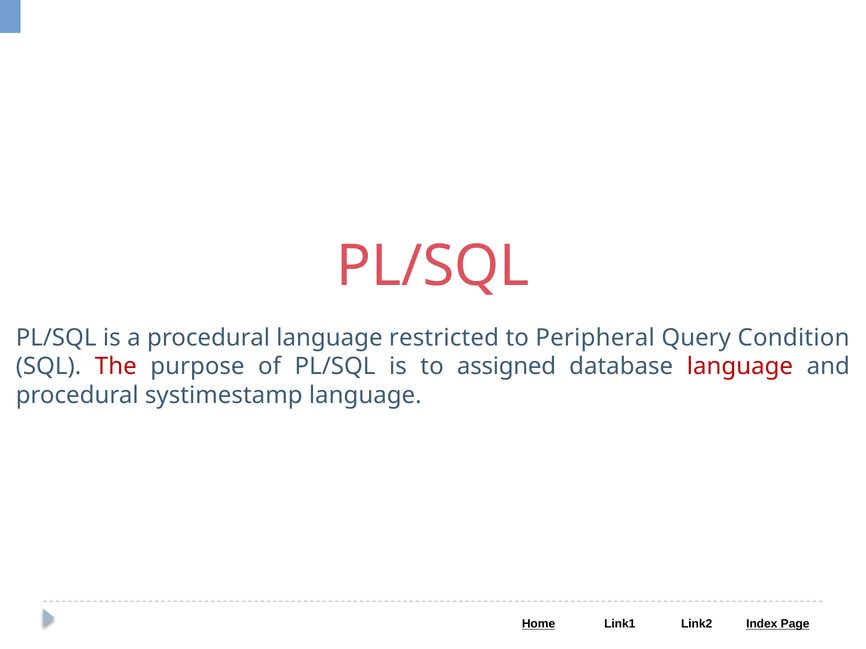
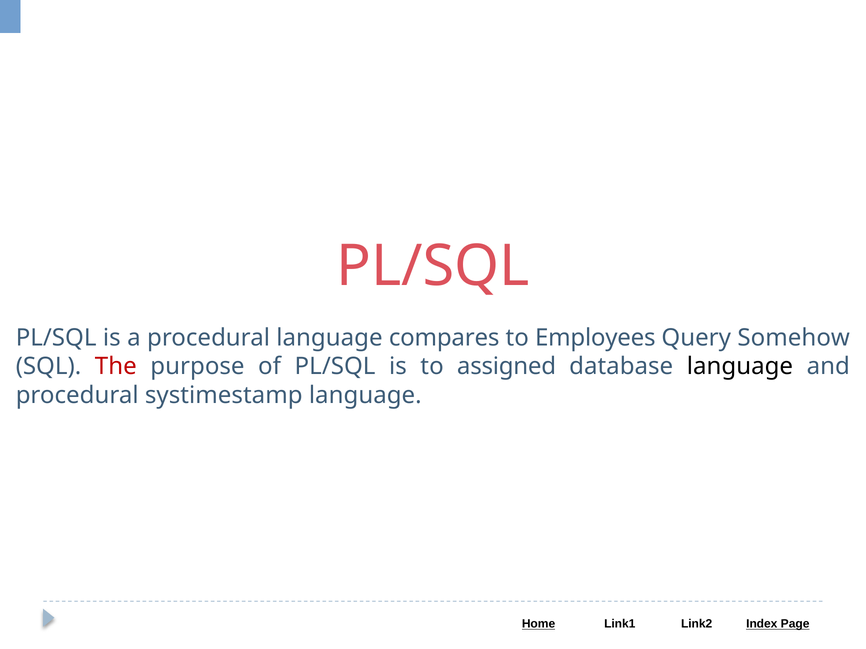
restricted: restricted -> compares (444, 338)
Peripheral: Peripheral -> Employees (595, 338)
Condition: Condition -> Somehow (794, 338)
language colour: red -> black (740, 367)
